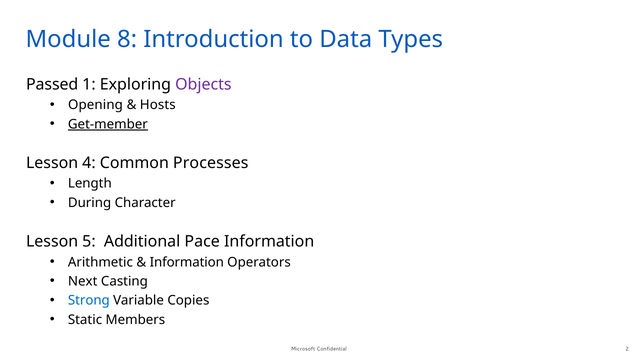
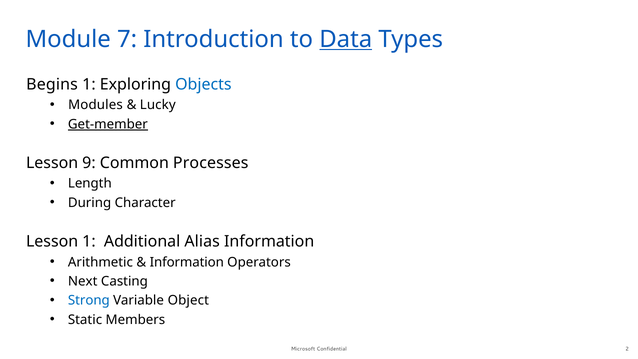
8: 8 -> 7 (127, 39)
Data underline: none -> present (346, 39)
Passed: Passed -> Begins (52, 84)
Objects colour: purple -> blue (203, 84)
Opening: Opening -> Modules (95, 105)
Hosts: Hosts -> Lucky (158, 105)
4: 4 -> 9 (89, 163)
Lesson 5: 5 -> 1 (89, 242)
Pace: Pace -> Alias (202, 242)
Copies: Copies -> Object (188, 300)
